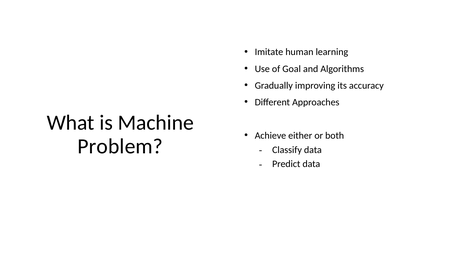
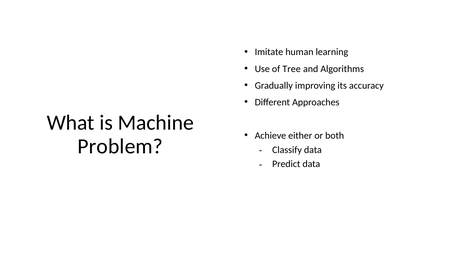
Goal: Goal -> Tree (292, 69)
